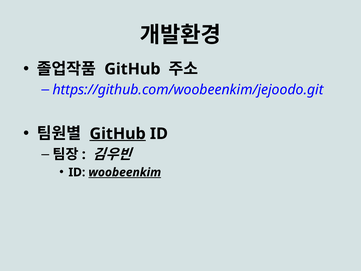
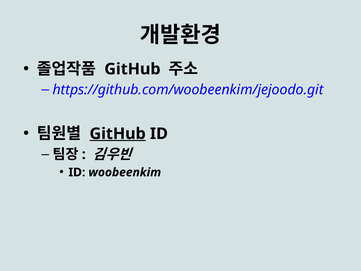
woobeenkim underline: present -> none (125, 172)
